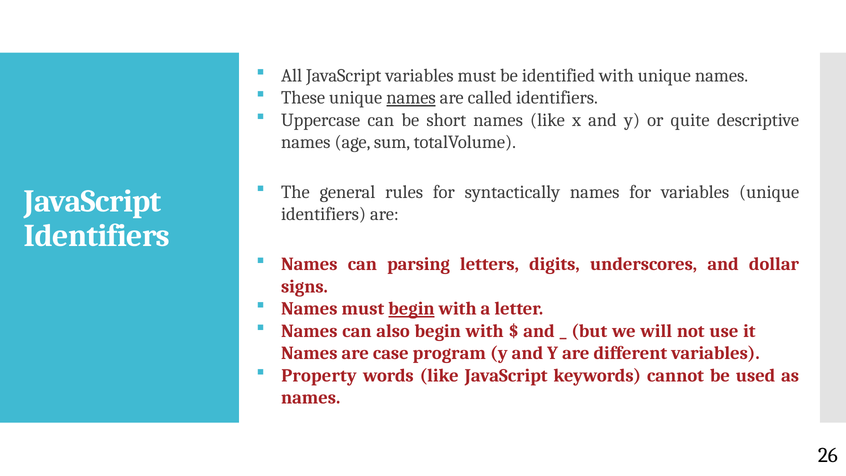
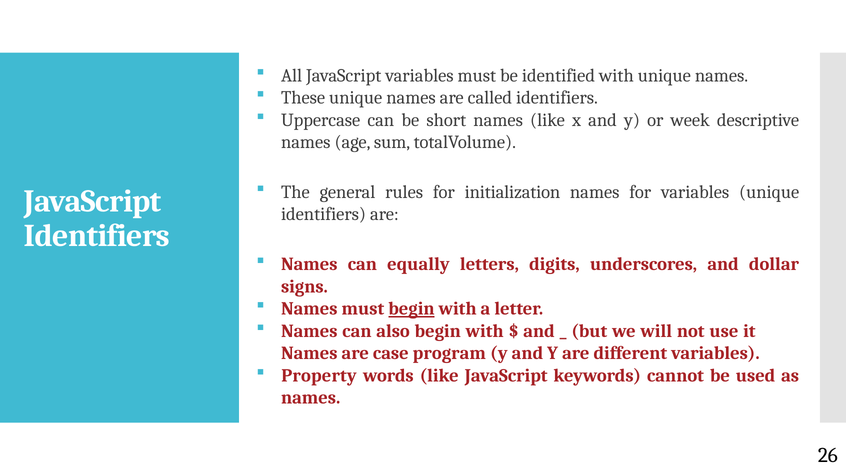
names underline: present -> none (411, 98)
quite: quite -> week (690, 120)
syntactically: syntactically -> initialization (512, 192)
parsing: parsing -> equally (418, 264)
